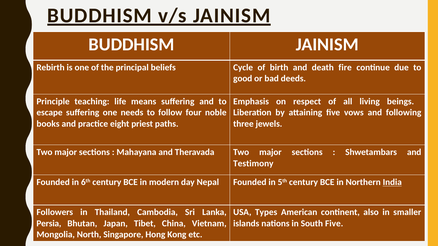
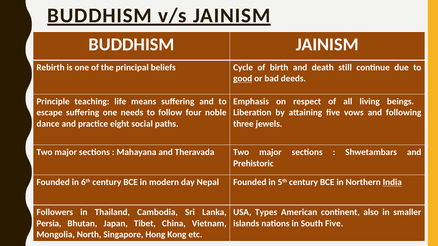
fire: fire -> still (345, 68)
good underline: none -> present (243, 79)
books: books -> dance (48, 124)
priest: priest -> social (142, 124)
Testimony: Testimony -> Prehistoric (253, 164)
